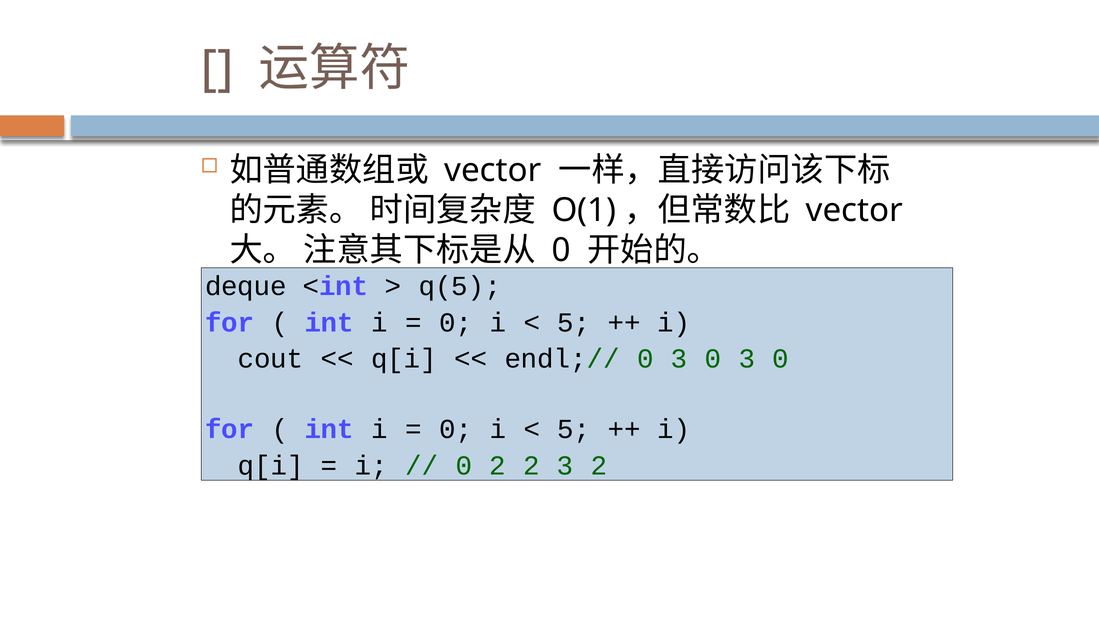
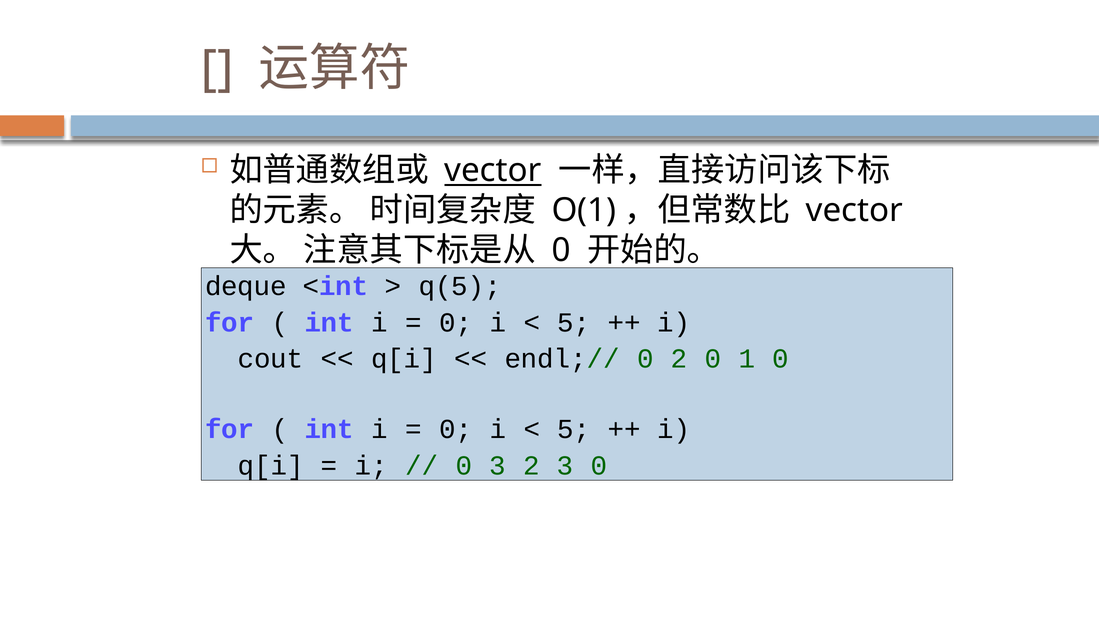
vector underline: none -> present (493, 171)
endl;// 0 3: 3 -> 2 (679, 359)
3: 3 -> 1 (747, 359)
0 2: 2 -> 3 (498, 466)
3 2: 2 -> 0 (599, 466)
